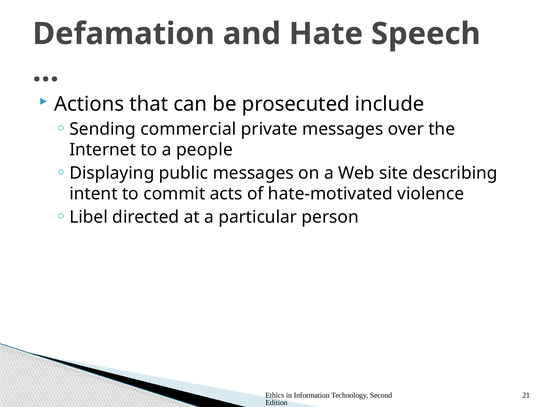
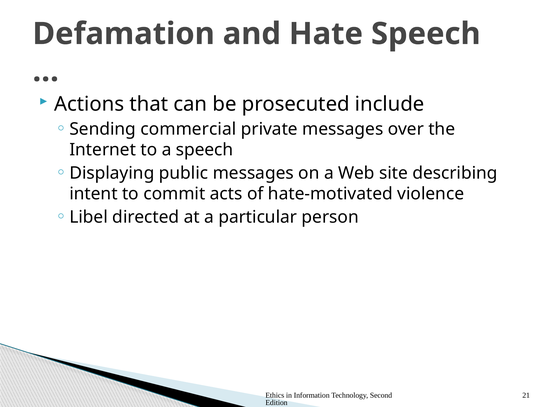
a people: people -> speech (205, 150)
